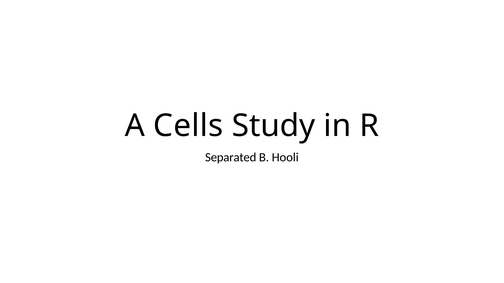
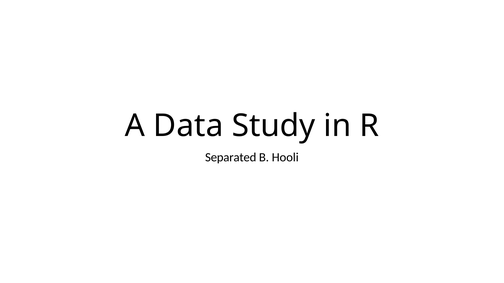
Cells: Cells -> Data (188, 126)
